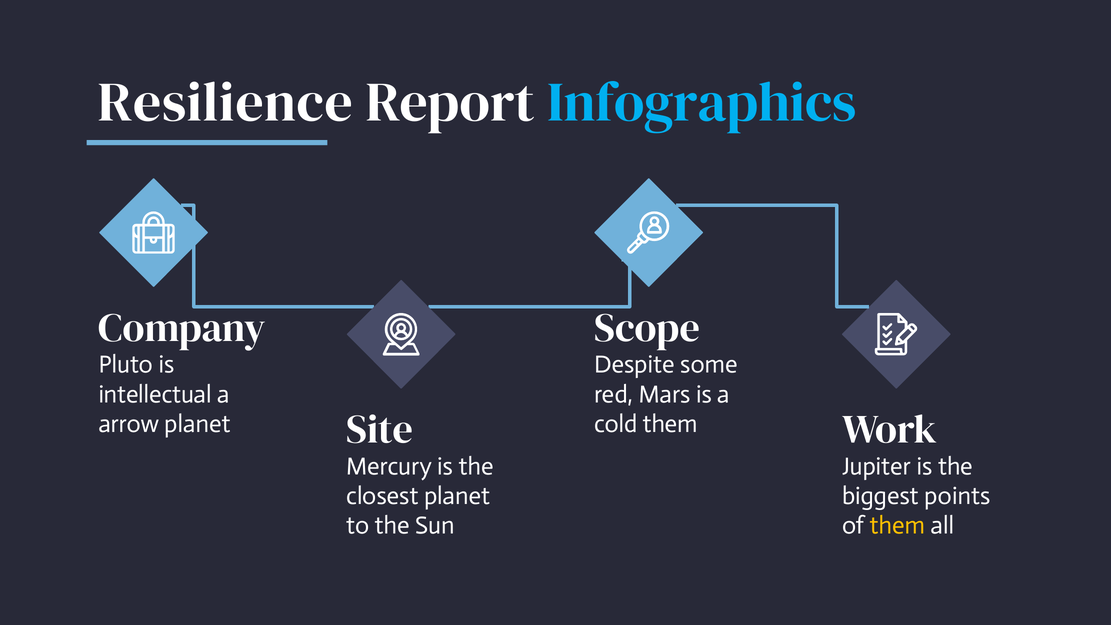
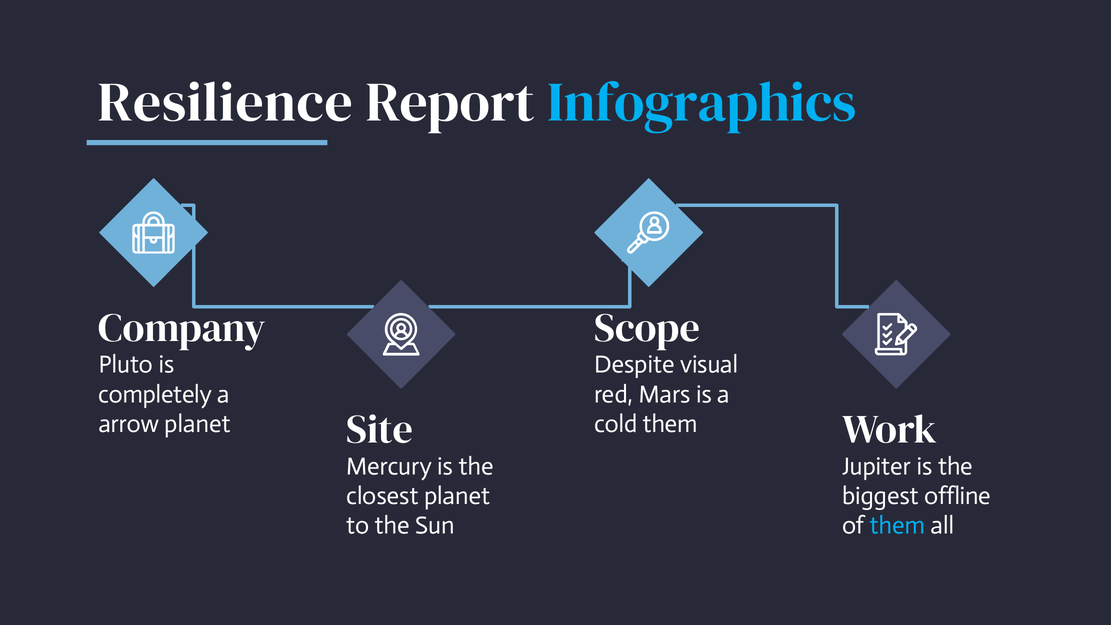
some: some -> visual (709, 365)
intellectual: intellectual -> completely (155, 394)
points: points -> offline (958, 496)
them colour: yellow -> light blue (898, 526)
